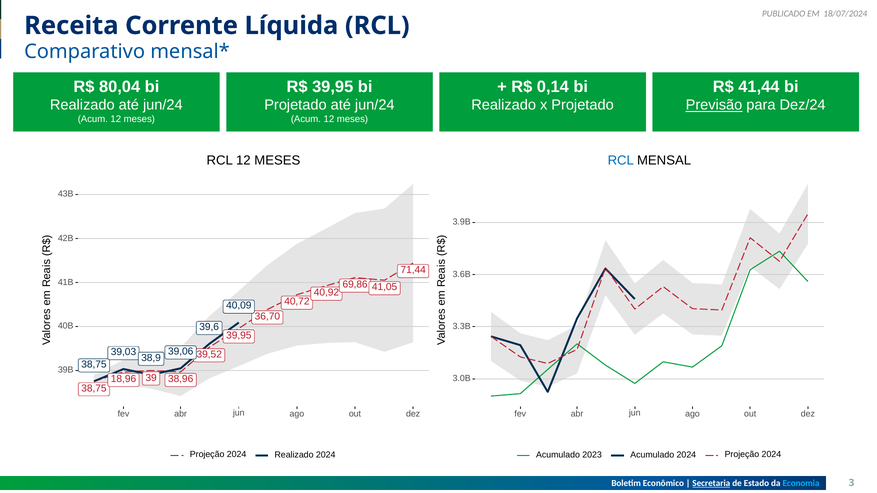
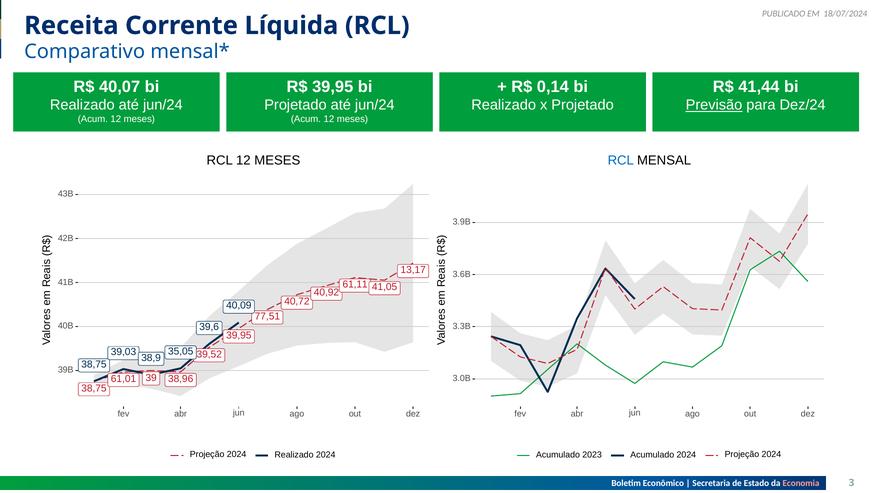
80,04: 80,04 -> 40,07 (120, 87)
71,44: 71,44 -> 13,17 (413, 270)
69,86: 69,86 -> 61,11 (355, 285)
36,70: 36,70 -> 77,51 (267, 317)
39,06: 39,06 -> 35,05 (181, 352)
18,96: 18,96 -> 61,01 (124, 379)
Secretaria underline: present -> none (711, 483)
Economia colour: light blue -> pink (801, 483)
